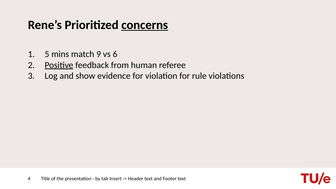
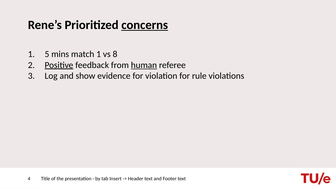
match 9: 9 -> 1 (99, 54)
6: 6 -> 8 (115, 54)
human underline: none -> present (144, 65)
